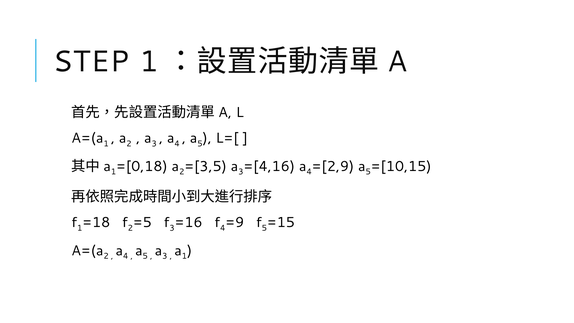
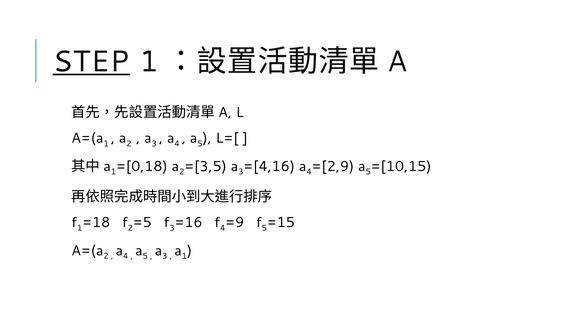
STEP underline: none -> present (91, 62)
